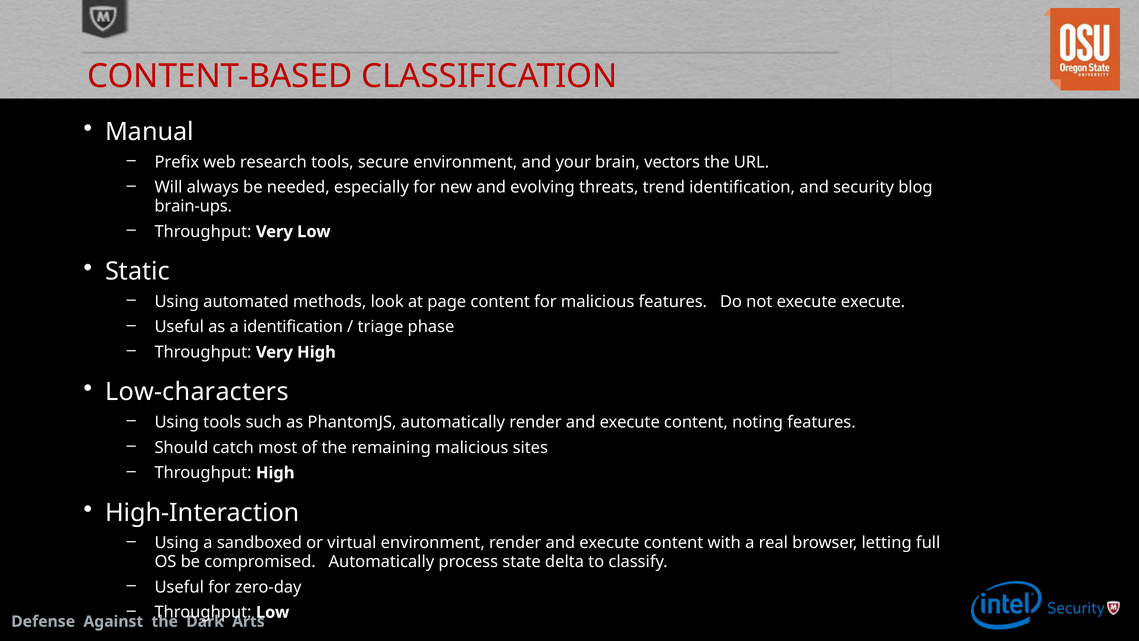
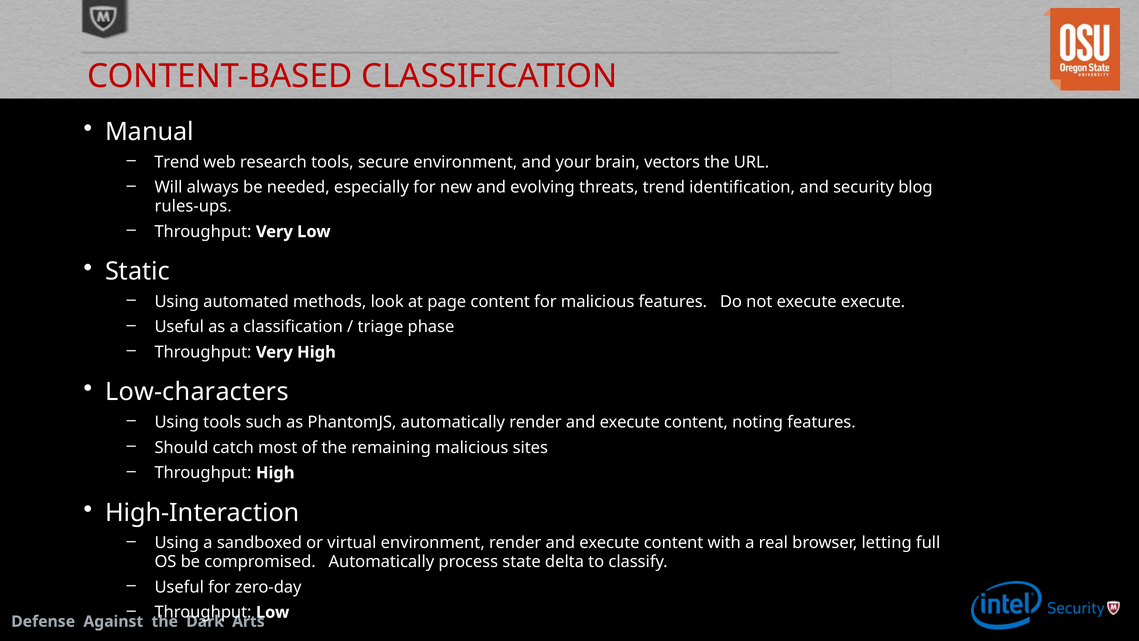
Prefix: Prefix -> Trend (177, 162)
brain-ups: brain-ups -> rules-ups (193, 206)
a identification: identification -> classification (293, 327)
